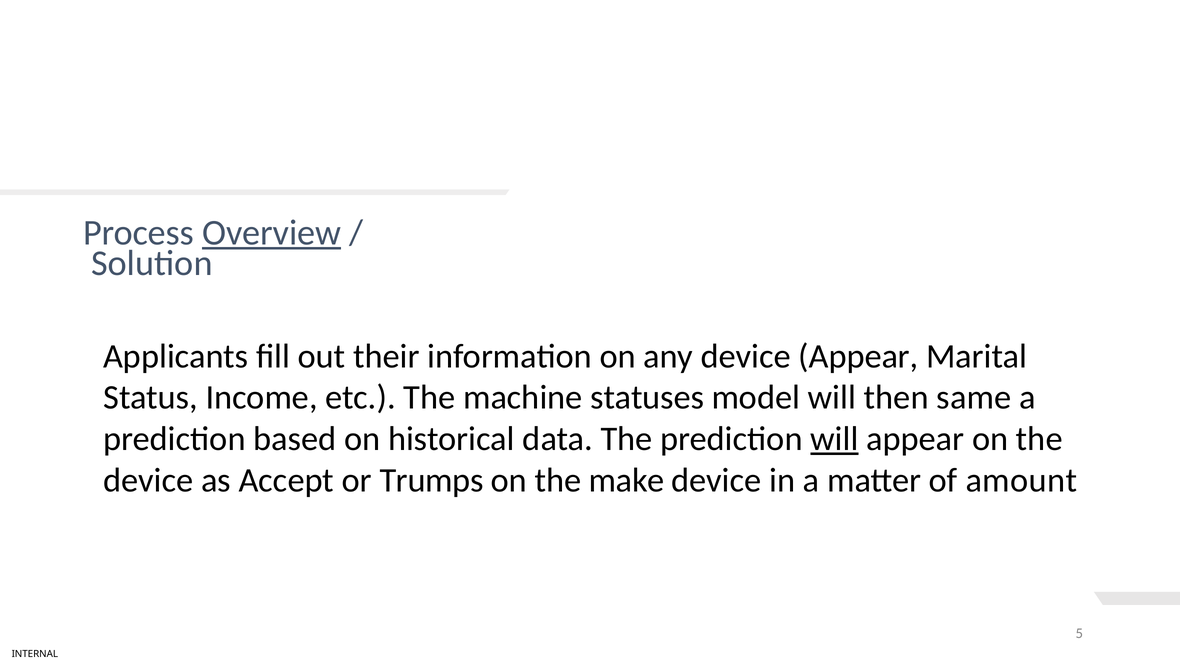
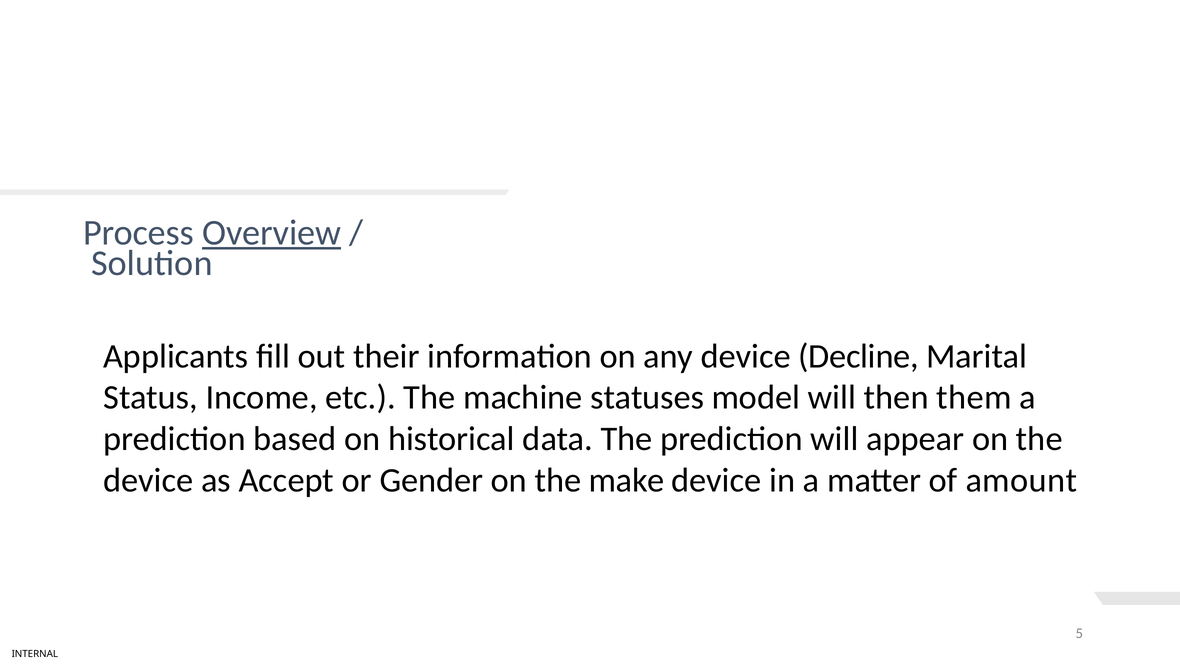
device Appear: Appear -> Decline (858, 356)
same: same -> them (974, 397)
will underline: present -> none (834, 439)
Trumps: Trumps -> Gender (431, 480)
